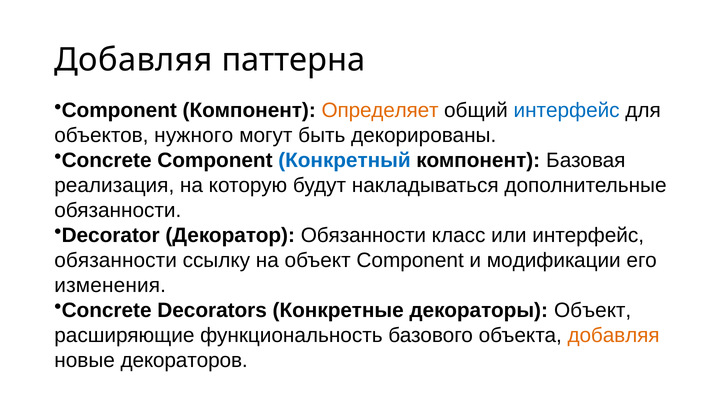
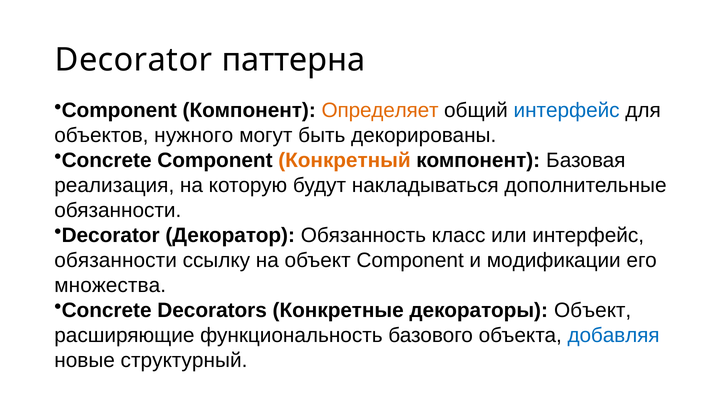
Добавляя: Добавляя -> Decorator (134, 60)
Конкретный colour: blue -> orange (344, 161)
Декоратор Обязанности: Обязанности -> Обязанность (363, 235)
изменения: изменения -> множества (110, 285)
добавляя colour: orange -> blue (614, 335)
декораторов: декораторов -> структурный (184, 360)
